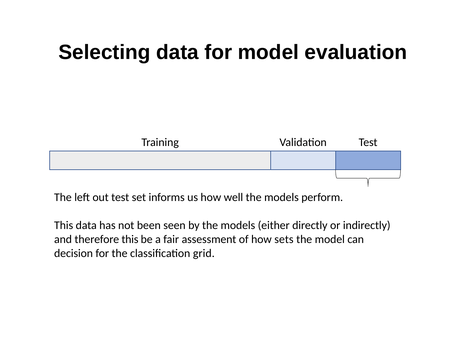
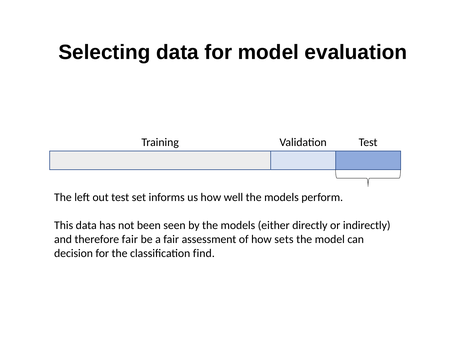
therefore this: this -> fair (130, 239)
grid: grid -> find (204, 253)
